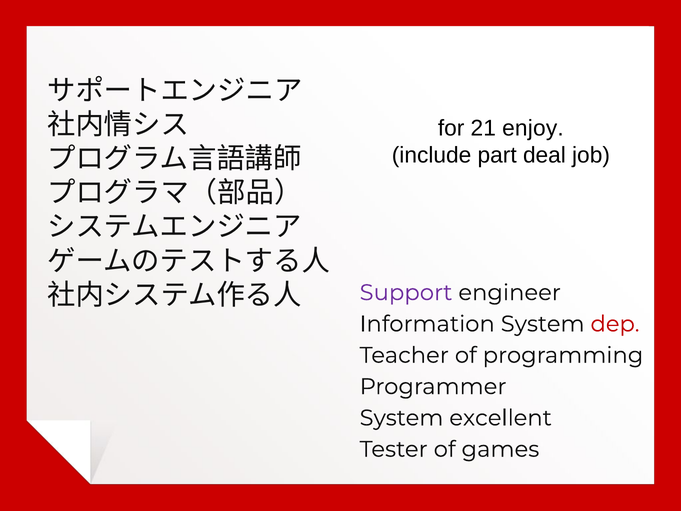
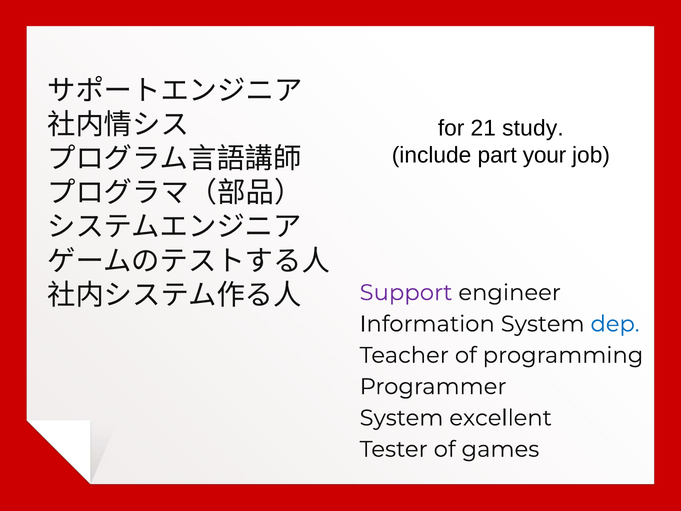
enjoy: enjoy -> study (533, 128)
deal: deal -> your (545, 155)
dep colour: red -> blue (615, 324)
